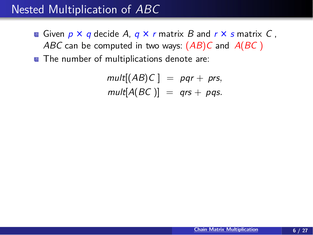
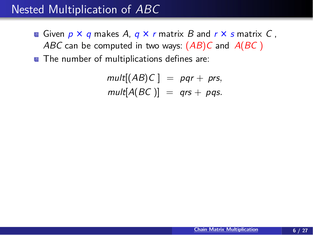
decide: decide -> makes (106, 34)
denote: denote -> defines (179, 59)
